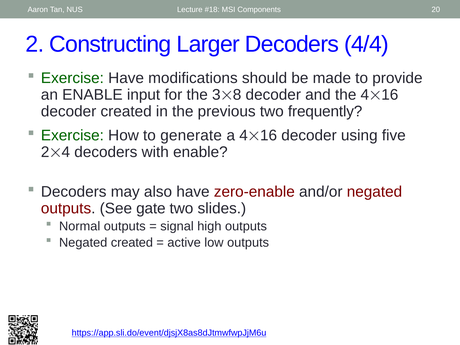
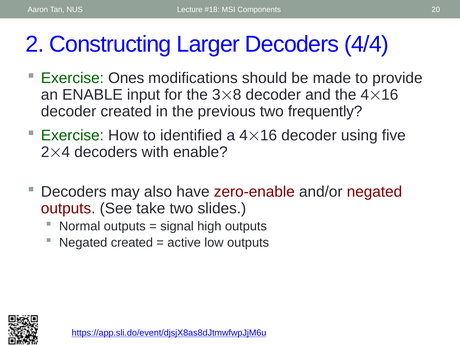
Exercise Have: Have -> Ones (126, 78)
generate: generate -> identified (191, 136)
gate: gate -> take (151, 208)
